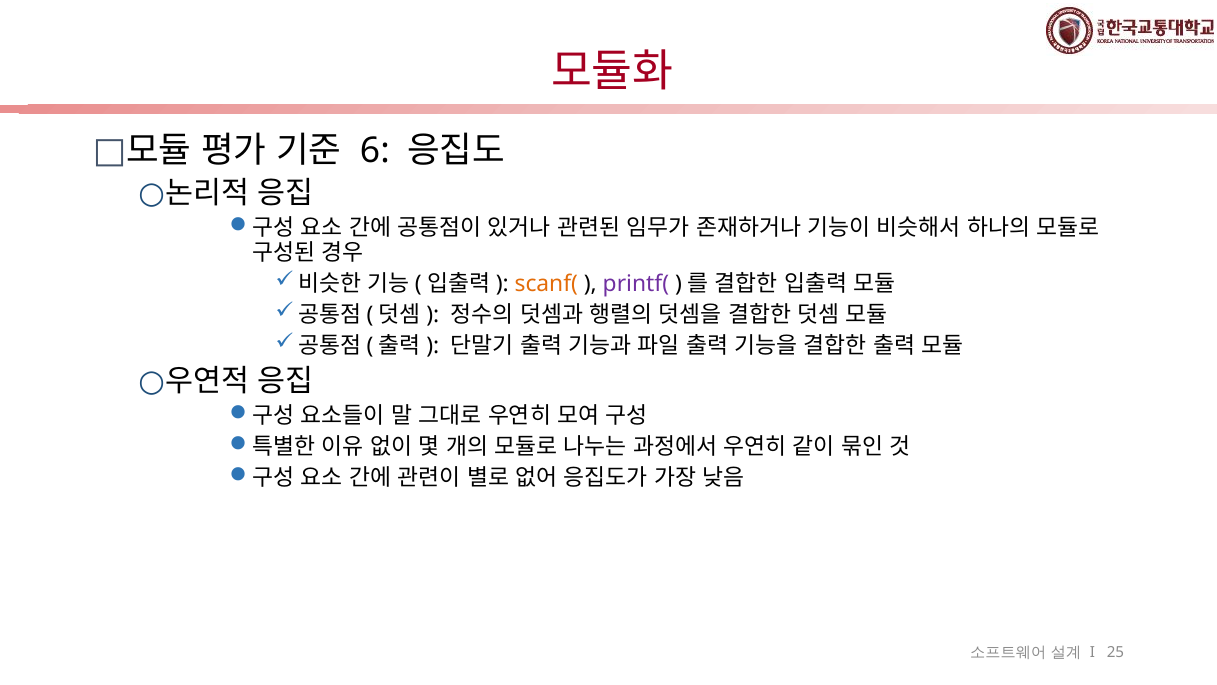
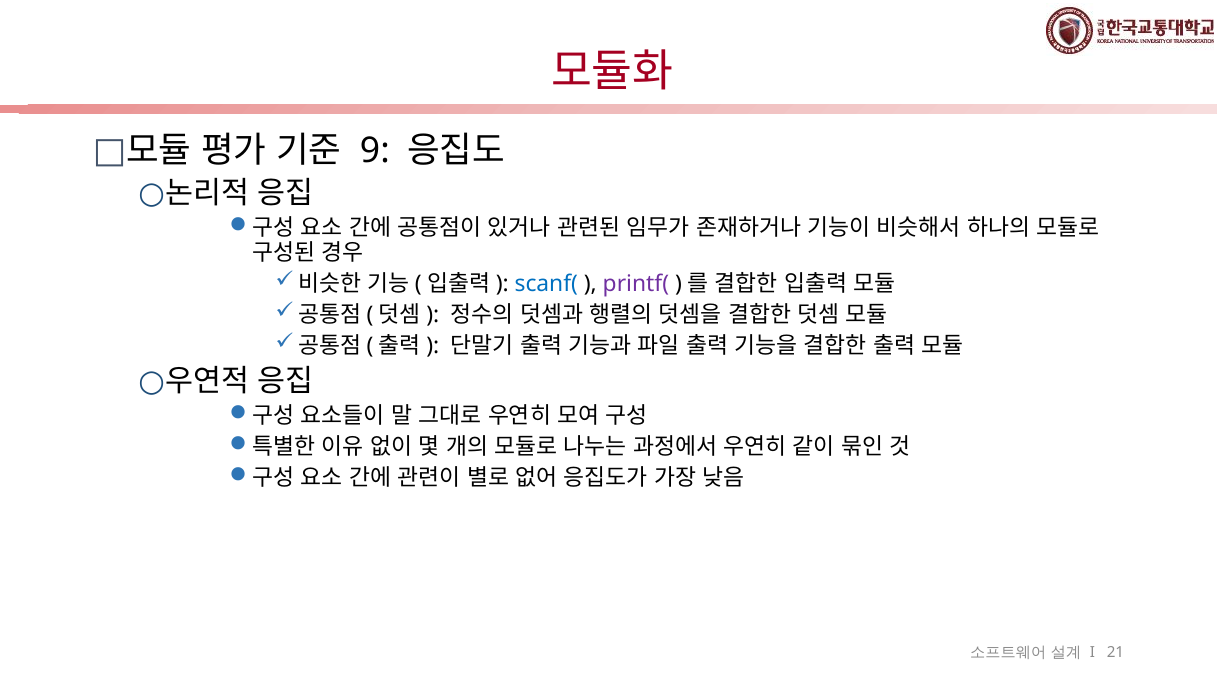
6: 6 -> 9 (375, 151)
scanf( colour: orange -> blue (546, 284)
25: 25 -> 21 (1116, 653)
